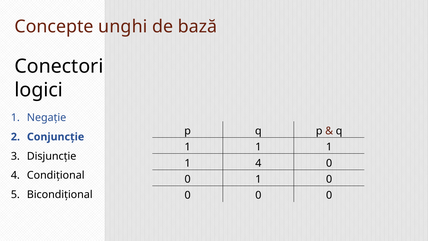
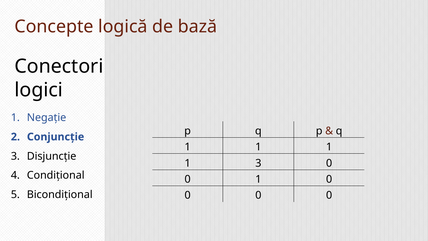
unghi: unghi -> logică (123, 27)
1 4: 4 -> 3 (258, 163)
